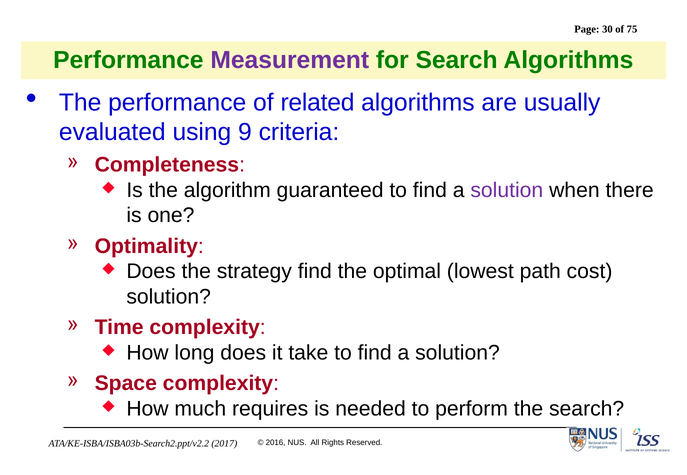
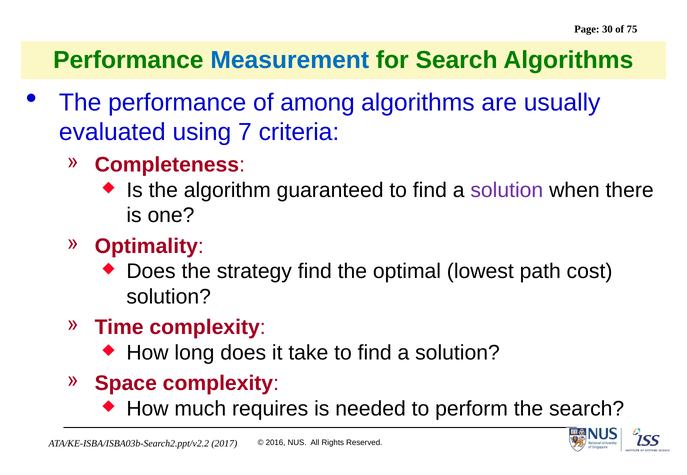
Measurement colour: purple -> blue (290, 60)
related: related -> among (318, 103)
9: 9 -> 7 (245, 132)
